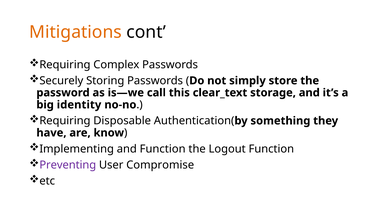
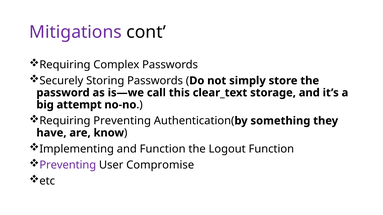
Mitigations colour: orange -> purple (76, 32)
identity: identity -> attempt (79, 105)
Requiring Disposable: Disposable -> Preventing (122, 121)
